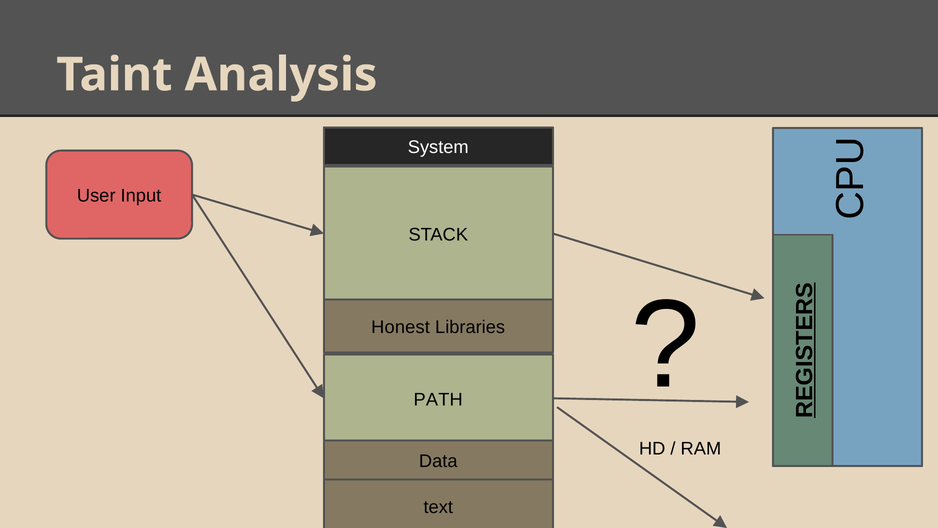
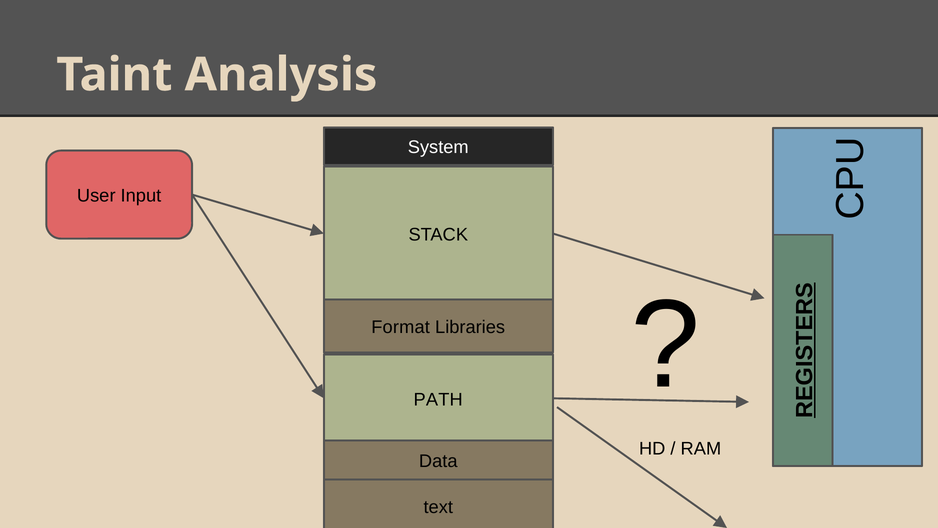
Honest: Honest -> Format (401, 327)
